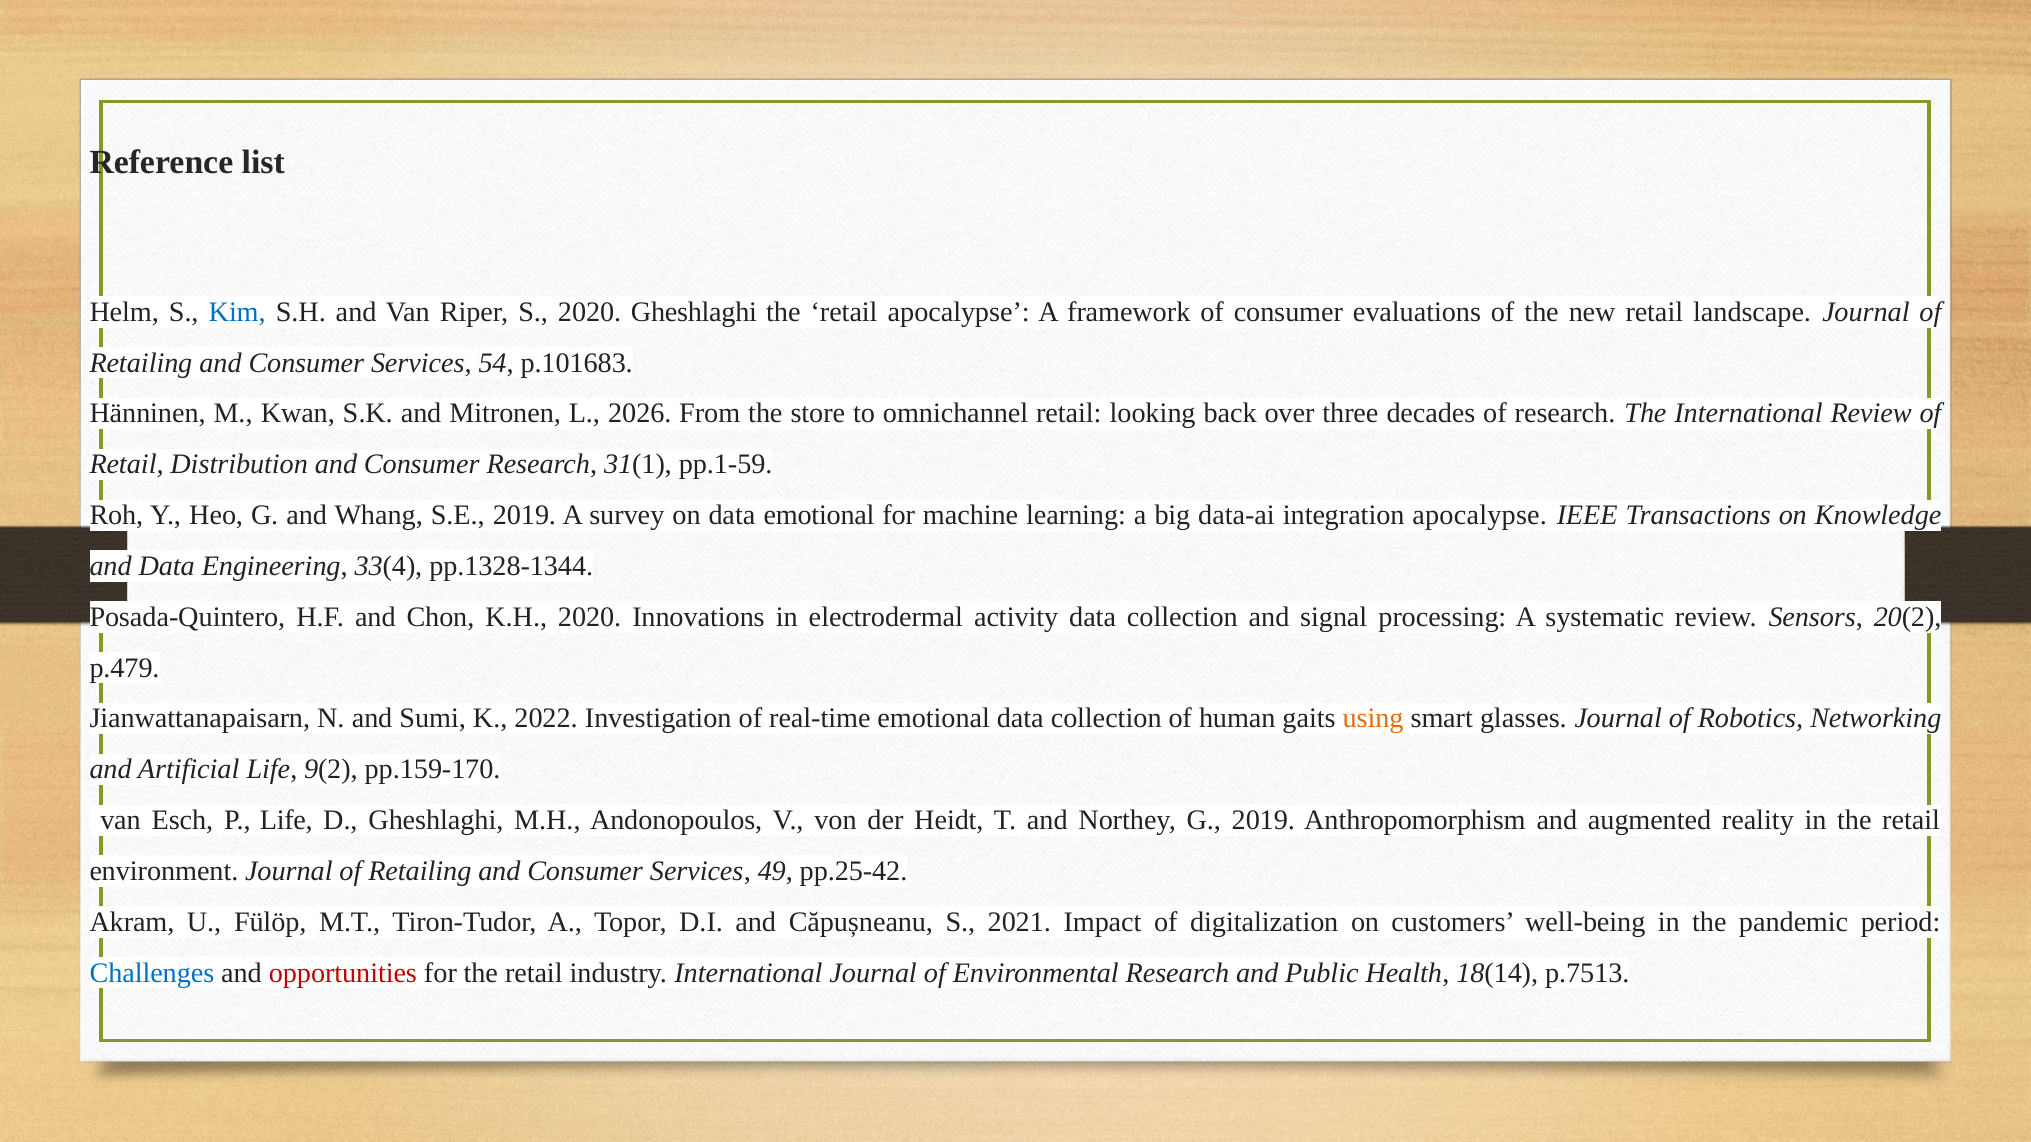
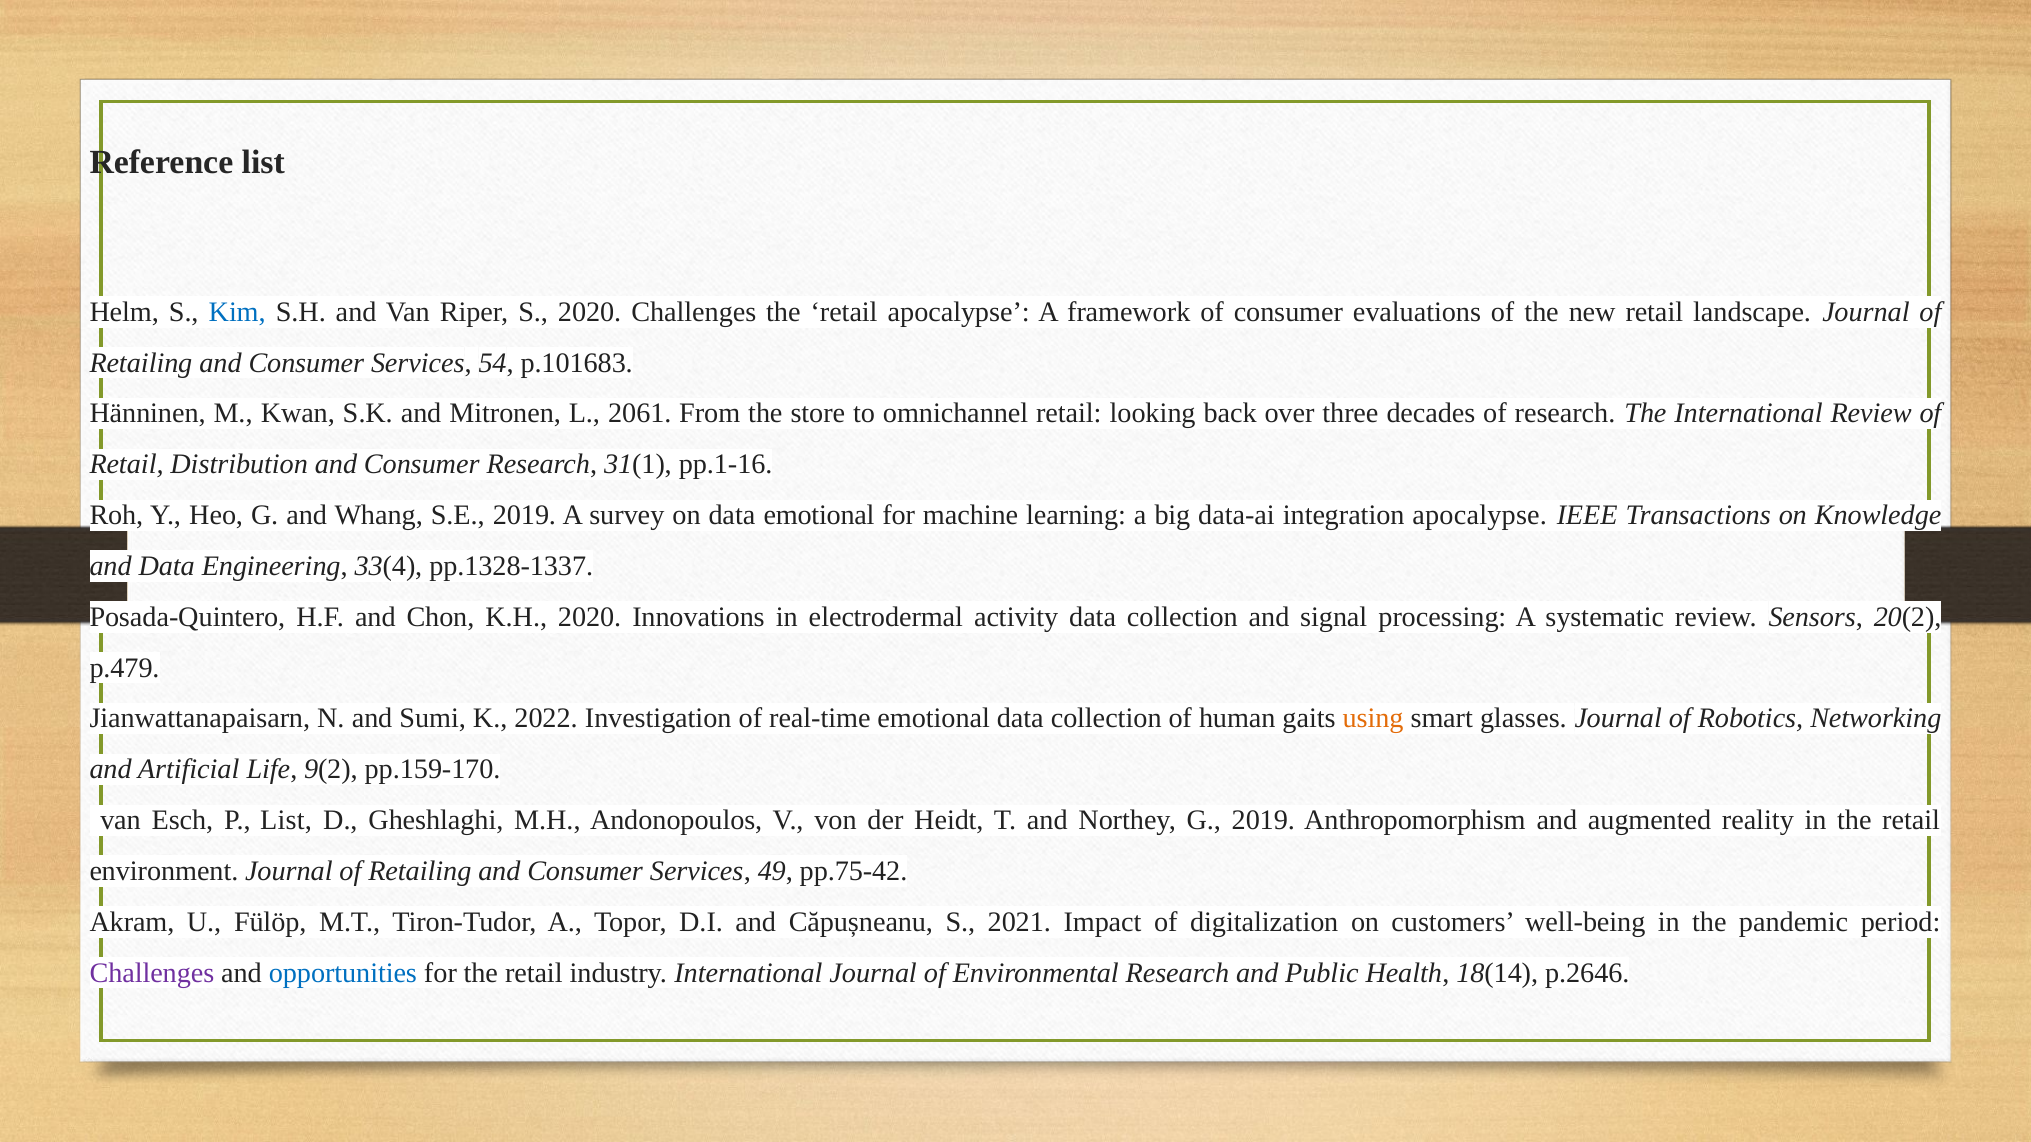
2020 Gheshlaghi: Gheshlaghi -> Challenges (694, 312)
2026: 2026 -> 2061 (640, 414)
pp.1-59: pp.1-59 -> pp.1-16 (726, 465)
pp.1328-1344: pp.1328-1344 -> pp.1328-1337 (511, 566)
P Life: Life -> List (286, 821)
pp.25-42: pp.25-42 -> pp.75-42 (854, 872)
Challenges colour: blue -> purple (152, 973)
opportunities colour: red -> blue (343, 973)
p.7513: p.7513 -> p.2646 (1587, 973)
